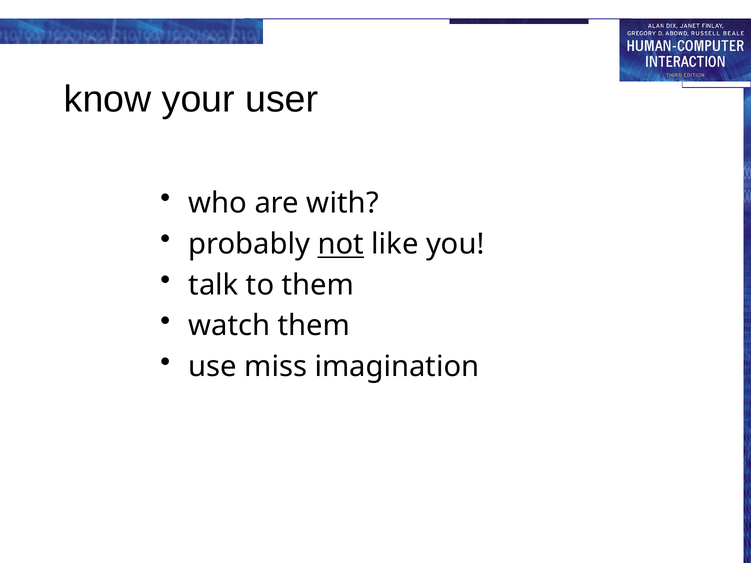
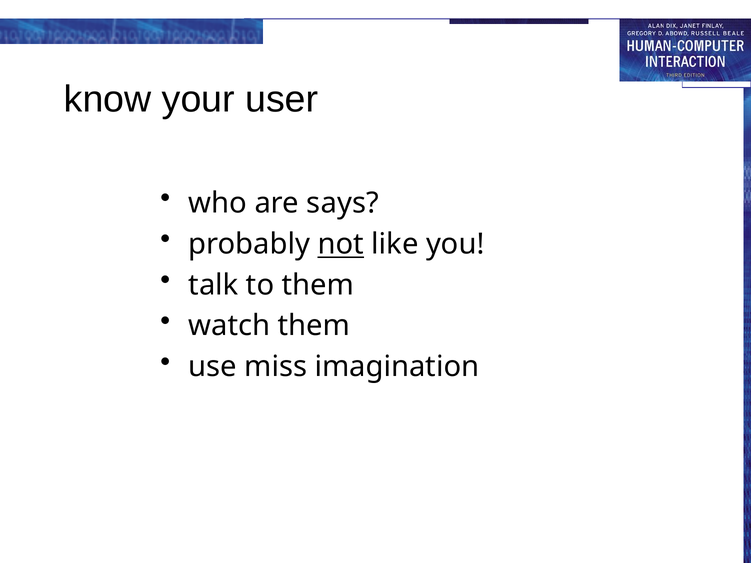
with: with -> says (343, 203)
